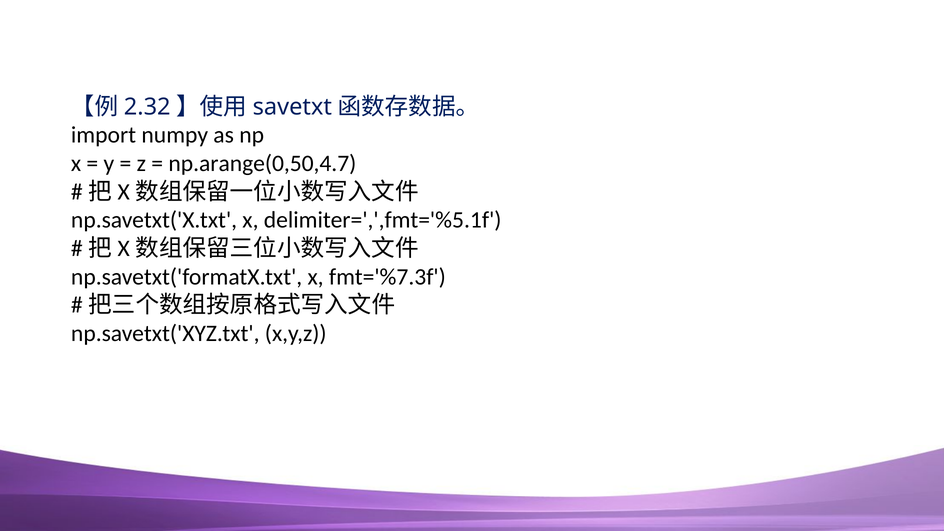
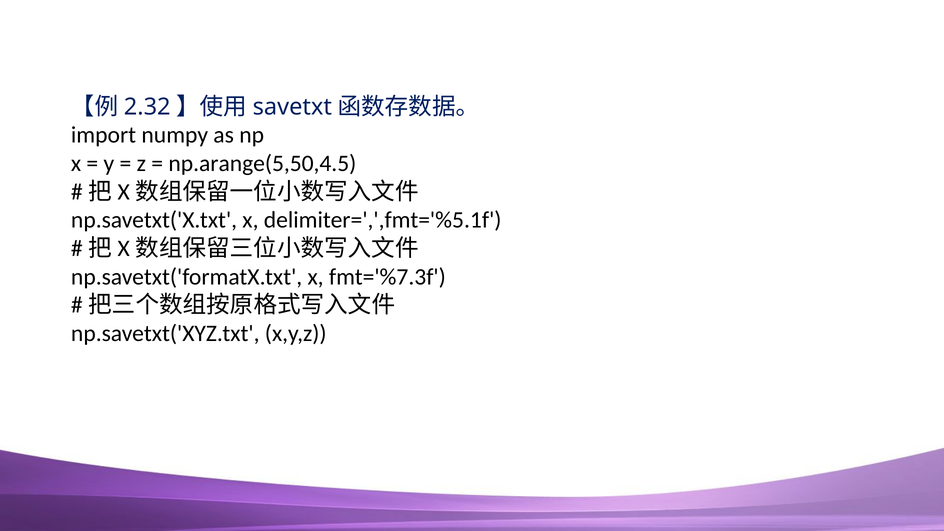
np.arange(0,50,4.7: np.arange(0,50,4.7 -> np.arange(5,50,4.5 (262, 164)
